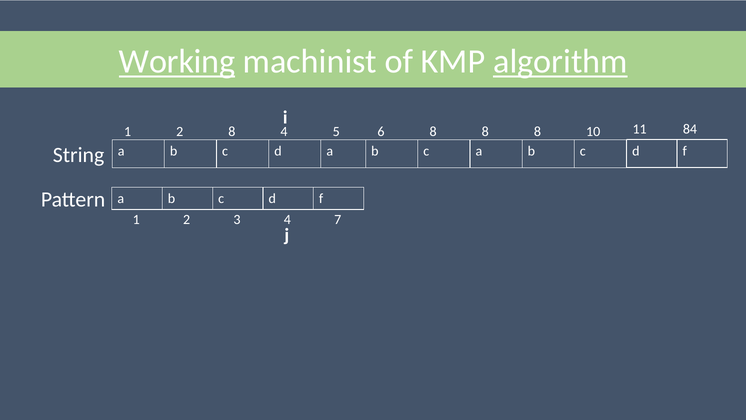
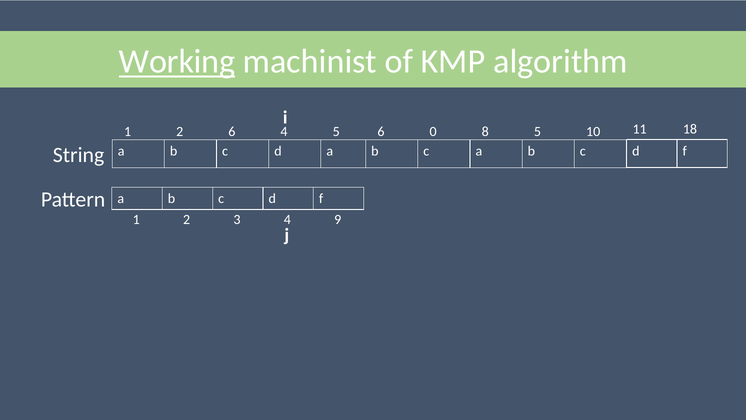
algorithm underline: present -> none (560, 62)
84: 84 -> 18 (690, 129)
2 8: 8 -> 6 (232, 131)
6 8: 8 -> 0 (433, 131)
8: 8 -> 5 (537, 131)
7: 7 -> 9 (338, 219)
